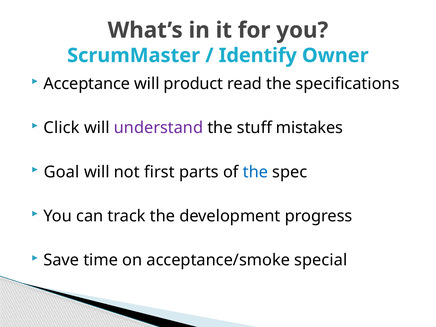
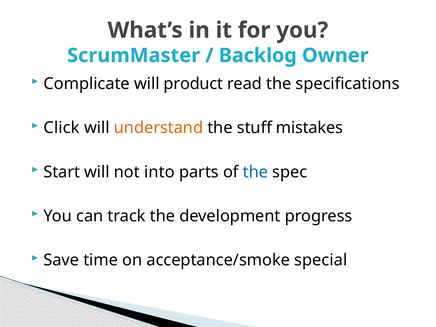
Identify: Identify -> Backlog (258, 55)
Acceptance: Acceptance -> Complicate (87, 84)
understand colour: purple -> orange (159, 128)
Goal: Goal -> Start (62, 172)
first: first -> into (159, 172)
